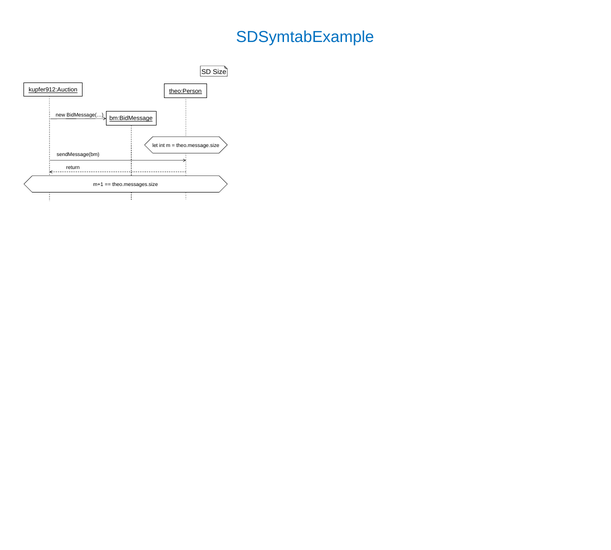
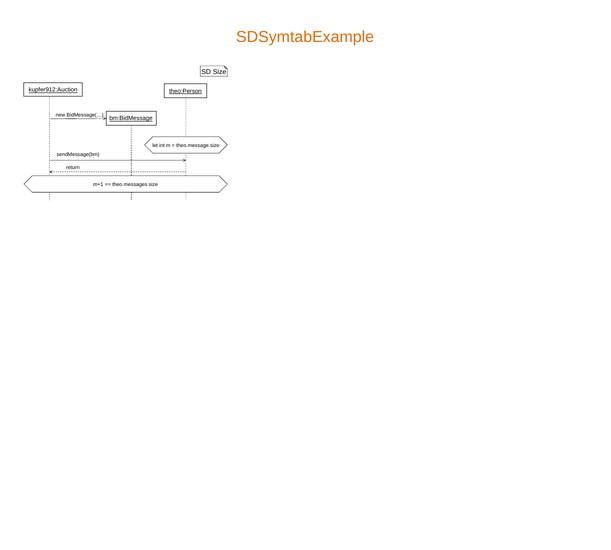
SDSymtabExample colour: blue -> orange (305, 37)
